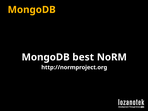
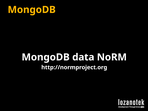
best: best -> data (83, 57)
